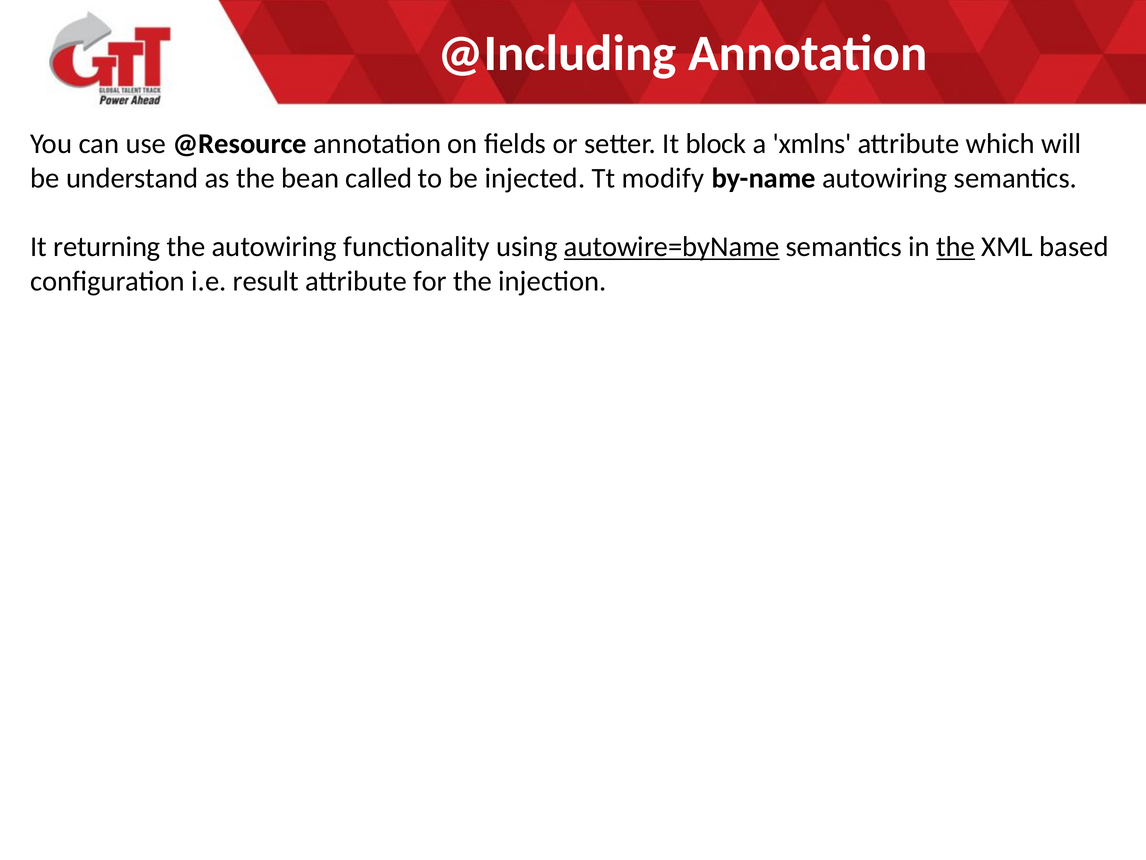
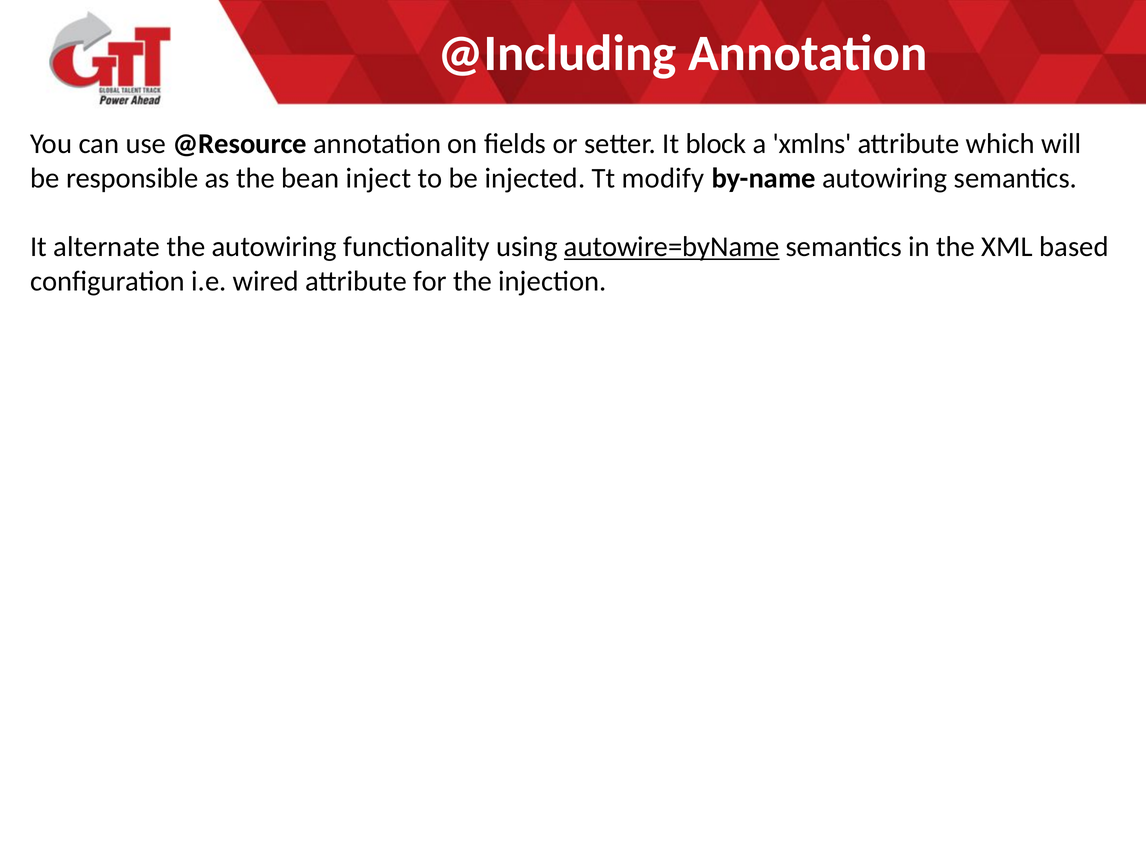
understand: understand -> responsible (132, 178)
called: called -> inject (379, 178)
returning: returning -> alternate (107, 247)
the underline: present -> none (956, 247)
result: result -> wired (266, 281)
